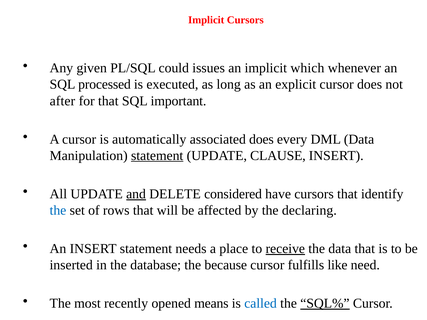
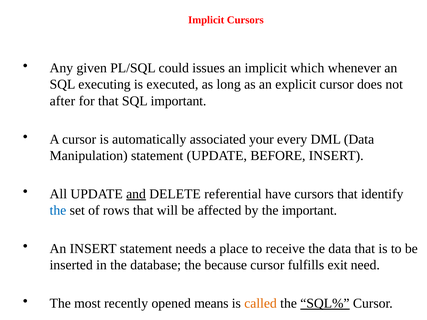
processed: processed -> executing (104, 85)
associated does: does -> your (261, 139)
statement underline: present -> none (157, 156)
CLAUSE: CLAUSE -> BEFORE (278, 156)
considered: considered -> referential (233, 194)
the declaring: declaring -> important (309, 210)
receive underline: present -> none (285, 249)
like: like -> exit (338, 265)
called colour: blue -> orange (261, 304)
